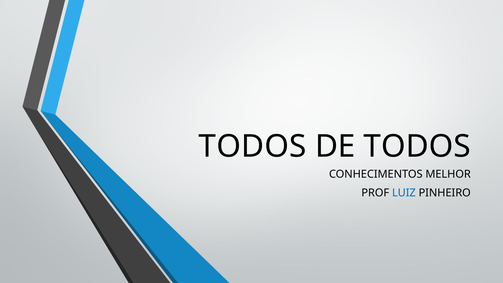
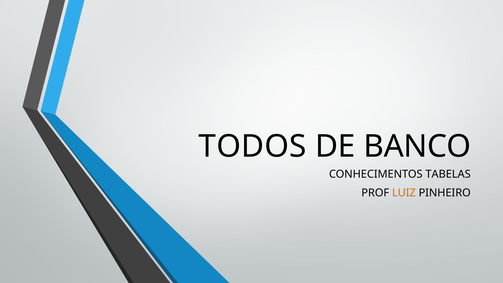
DE TODOS: TODOS -> BANCO (417, 146)
MELHOR: MELHOR -> TABELAS (448, 174)
LUIZ colour: blue -> orange (404, 193)
